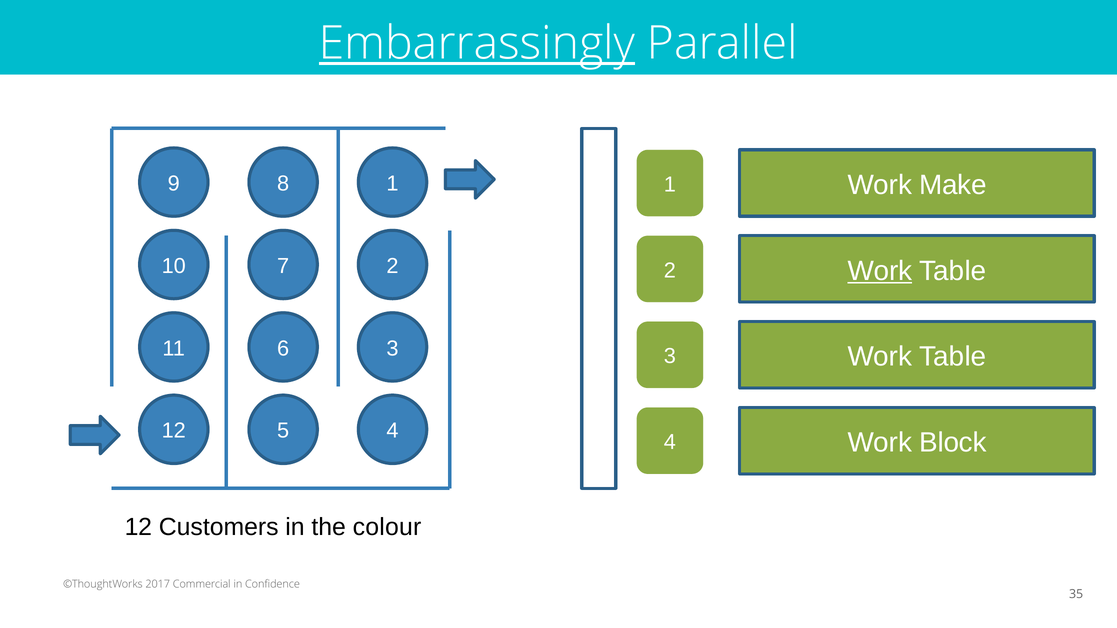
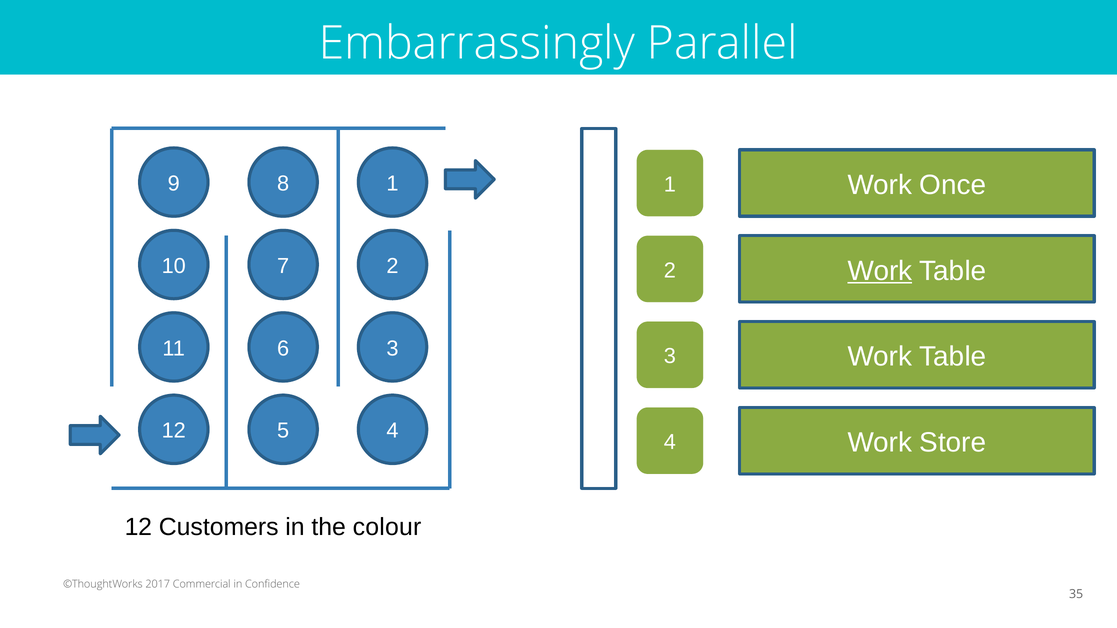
Embarrassingly underline: present -> none (477, 44)
Make: Make -> Once (953, 185)
Block: Block -> Store (953, 443)
